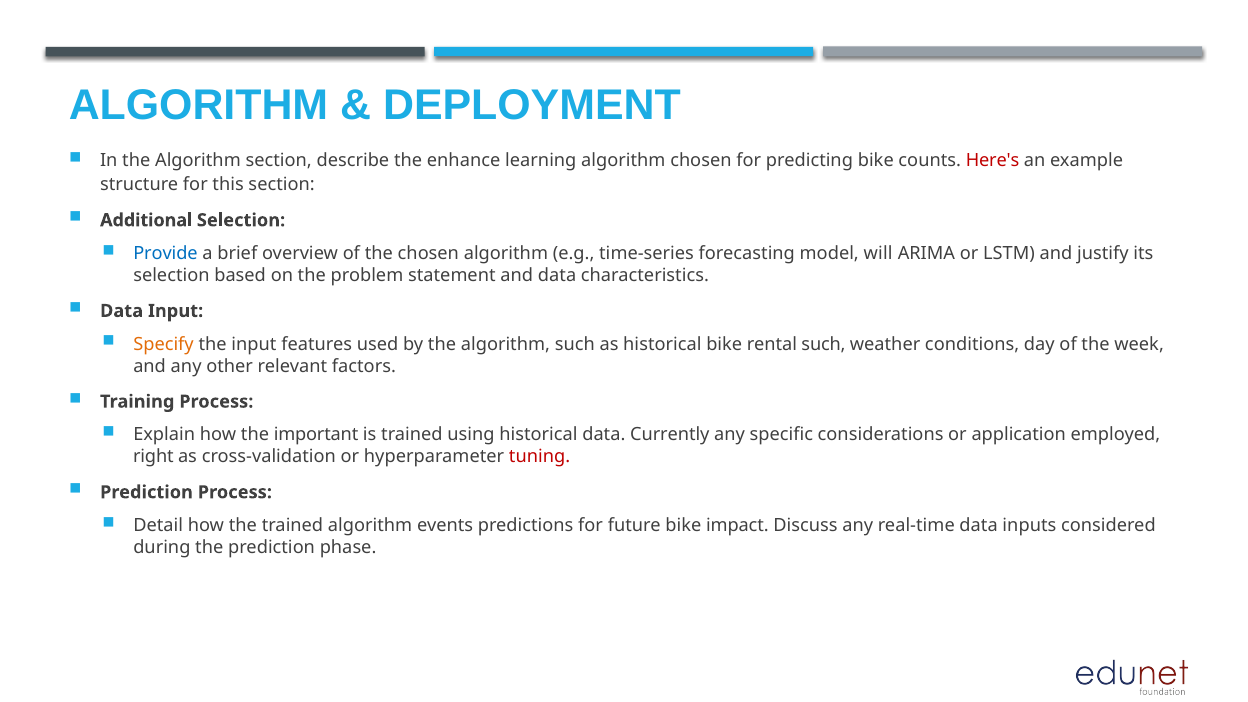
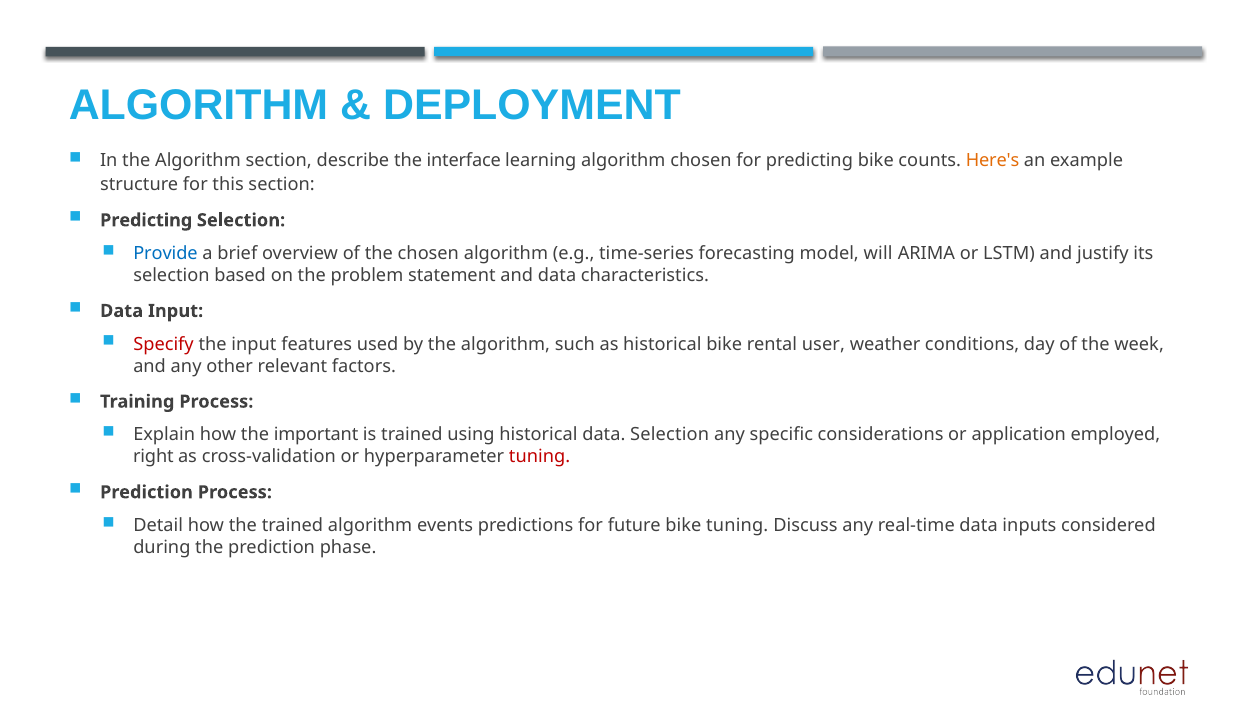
enhance: enhance -> interface (464, 161)
Here's colour: red -> orange (993, 161)
Additional: Additional -> Predicting (146, 220)
Specify colour: orange -> red (164, 344)
rental such: such -> user (823, 344)
data Currently: Currently -> Selection (670, 435)
bike impact: impact -> tuning (737, 526)
